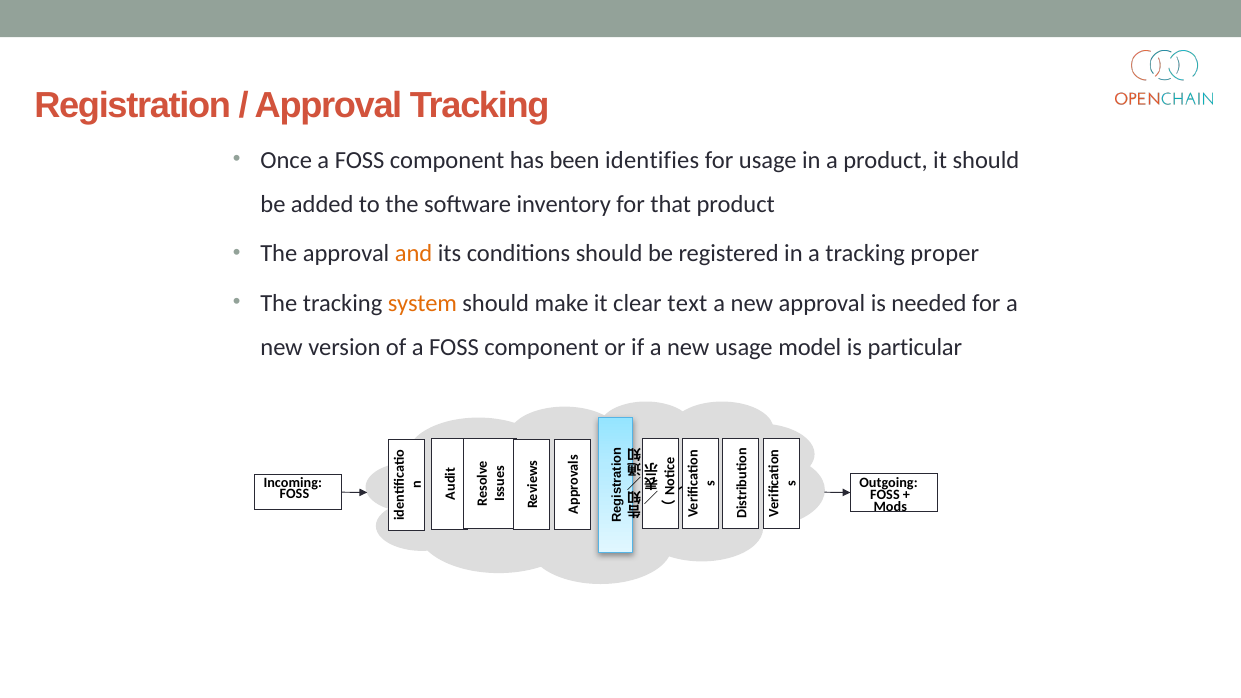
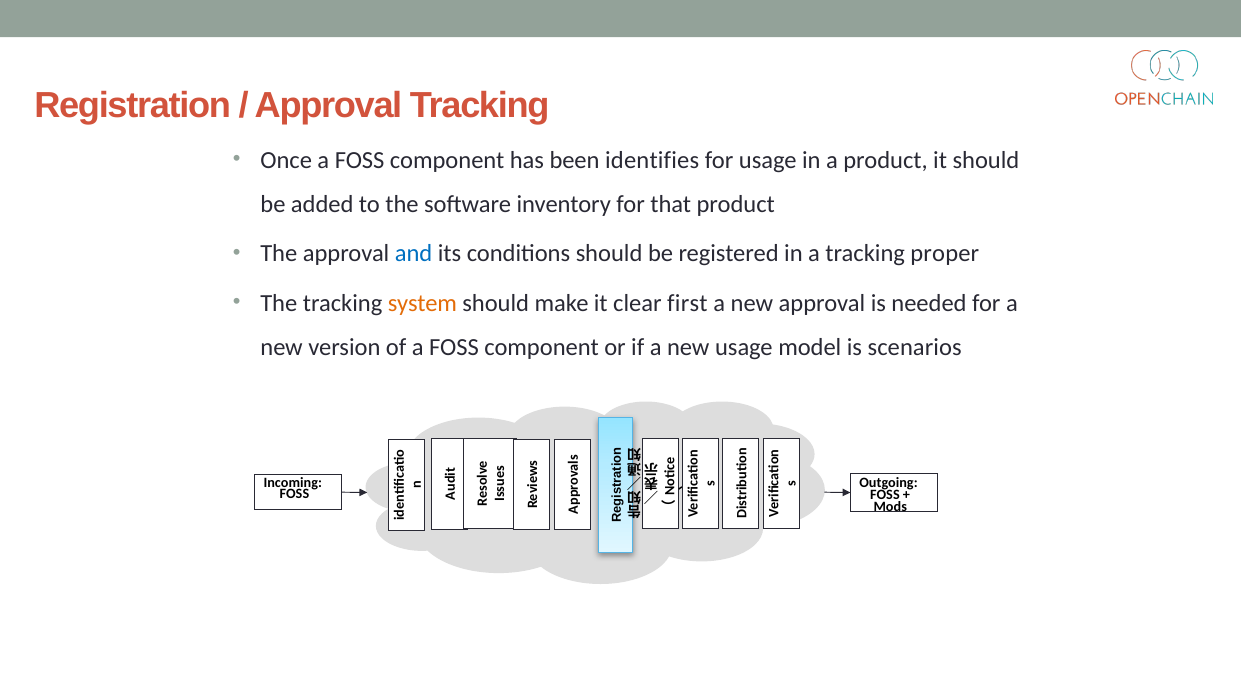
and colour: orange -> blue (414, 254)
text: text -> first (687, 303)
particular: particular -> scenarios (915, 347)
